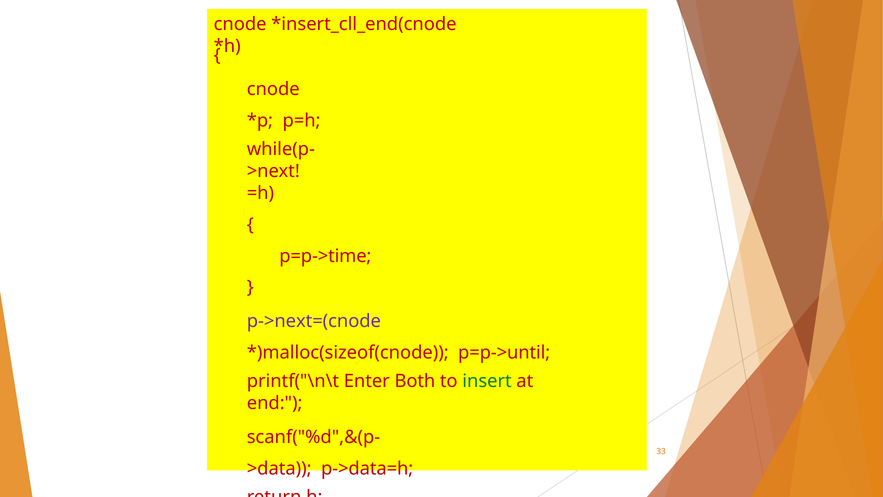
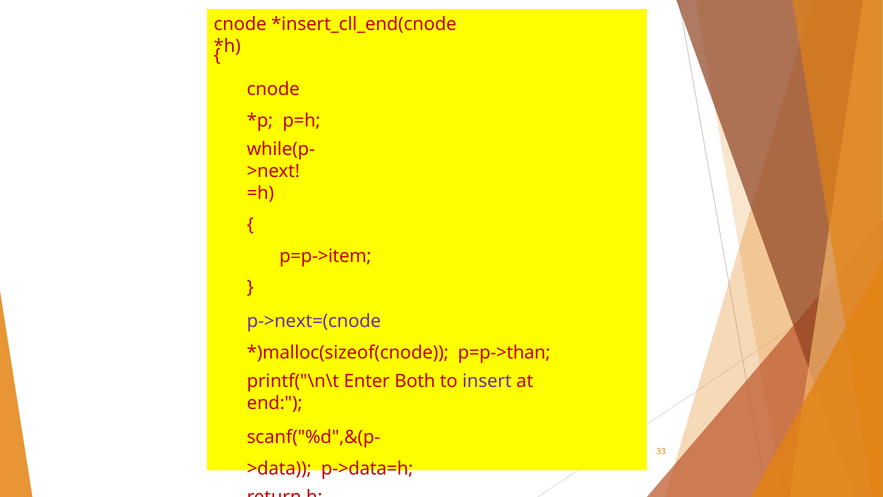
p=p->time: p=p->time -> p=p->item (325, 256)
p=p->until: p=p->until -> p=p->than (504, 352)
insert colour: green -> purple (487, 381)
